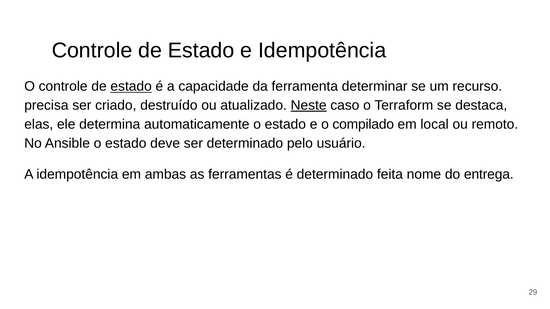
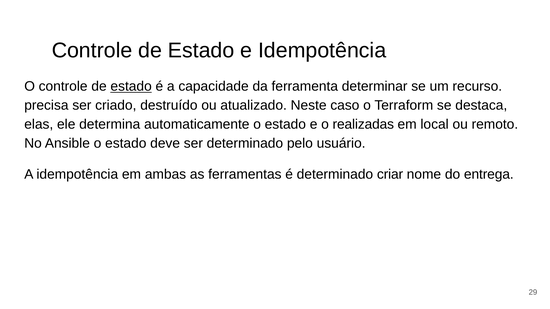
Neste underline: present -> none (309, 105)
compilado: compilado -> realizadas (363, 124)
feita: feita -> criar (390, 175)
